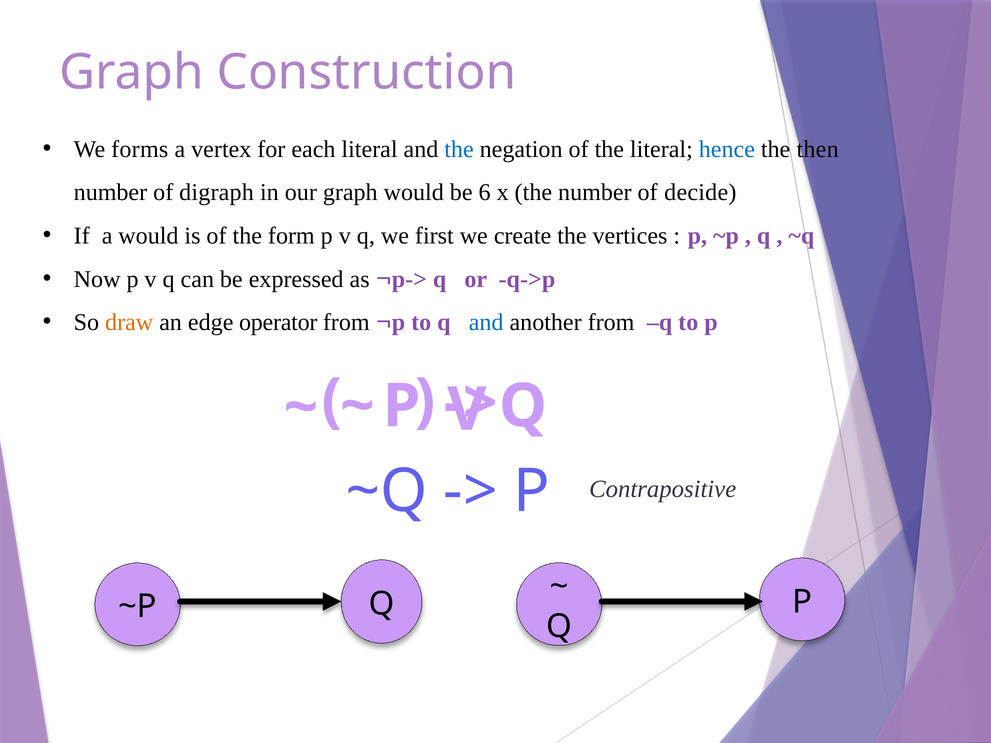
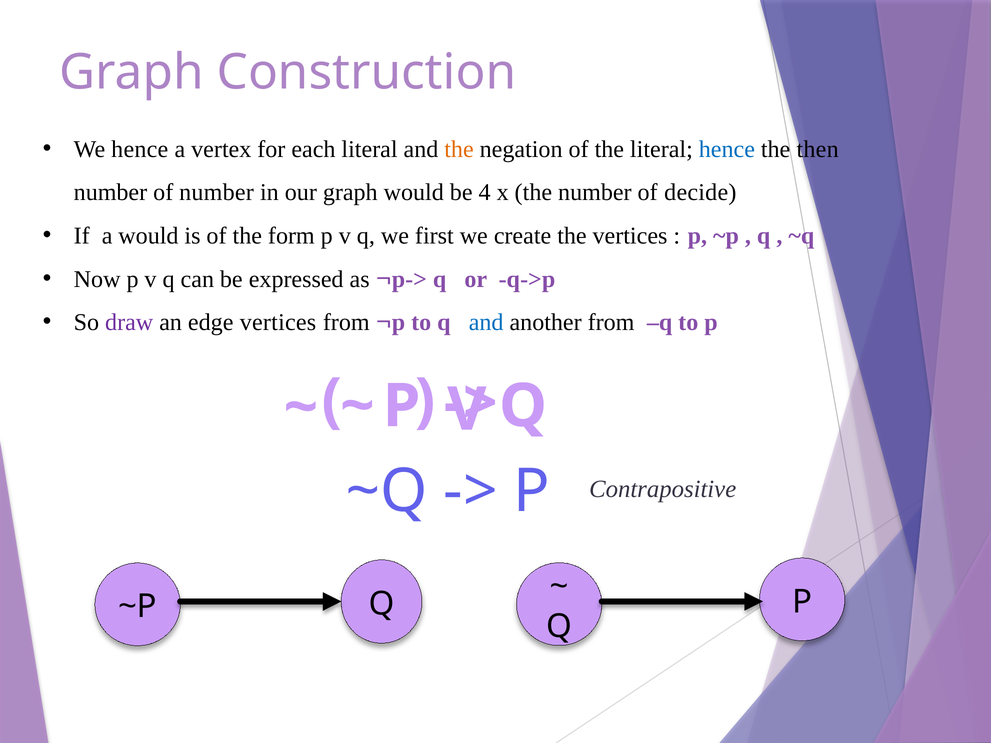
We forms: forms -> hence (140, 149)
the colour: blue -> orange (459, 149)
of digraph: digraph -> number (217, 193)
6: 6 -> 4 (485, 193)
draw colour: orange -> purple (129, 322)
edge operator: operator -> vertices (278, 322)
